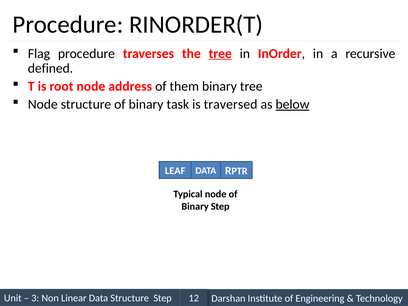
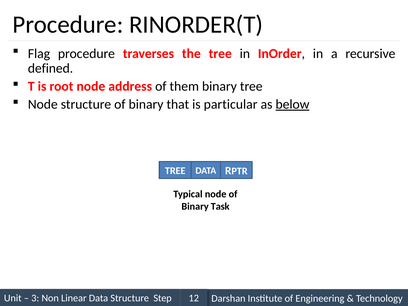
tree underline: present -> none (220, 54)
task: task -> that (178, 104)
traversed: traversed -> particular (231, 104)
LEAF: LEAF -> TREE (175, 171)
Binary Step: Step -> Task (220, 206)
